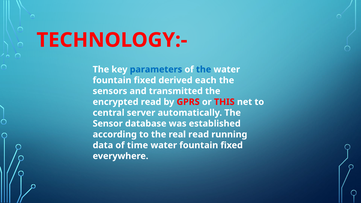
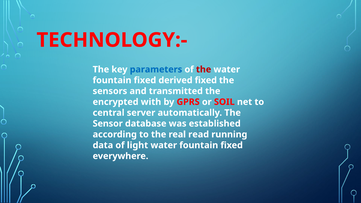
the colour: blue -> red (204, 69)
derived each: each -> fixed (206, 80)
encrypted read: read -> with (151, 102)
THIS: THIS -> SOIL (224, 102)
time: time -> light (138, 145)
